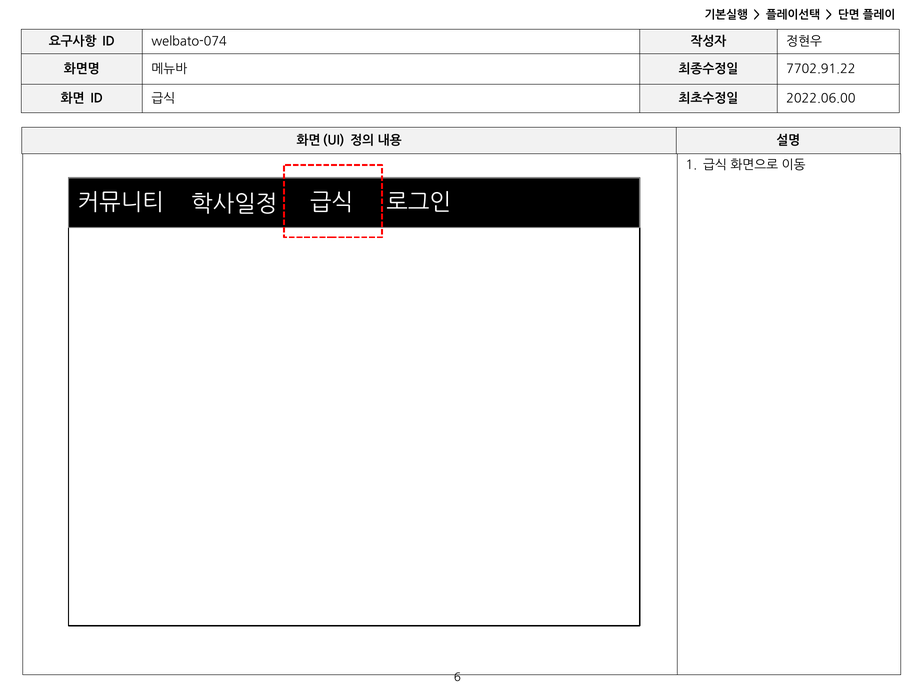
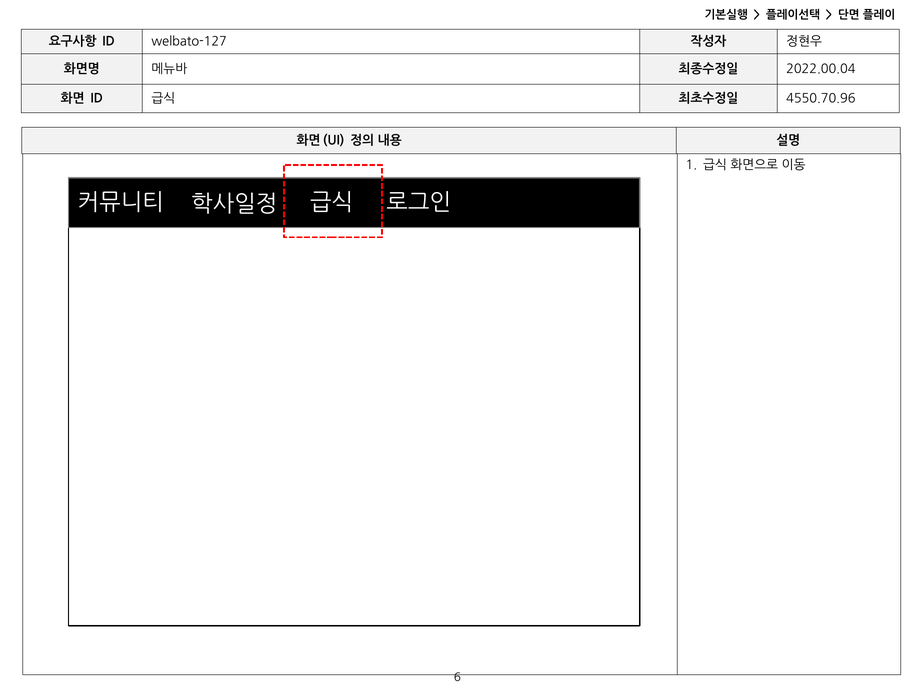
welbato-074: welbato-074 -> welbato-127 (189, 42)
7702.91.22: 7702.91.22 -> 2022.00.04 (821, 69)
2022.06.00: 2022.06.00 -> 4550.70.96 (821, 99)
